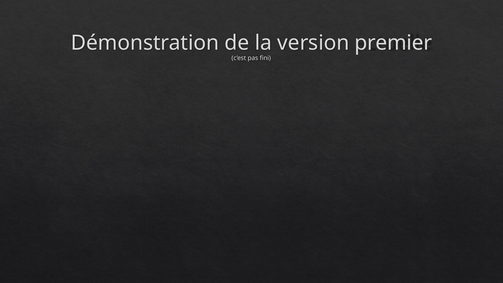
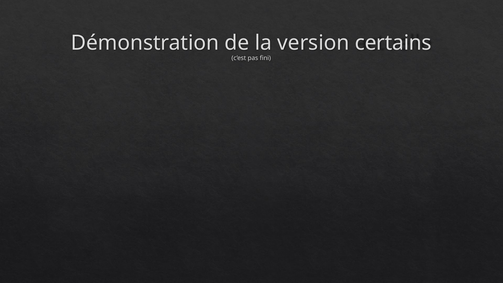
premier: premier -> certains (393, 43)
